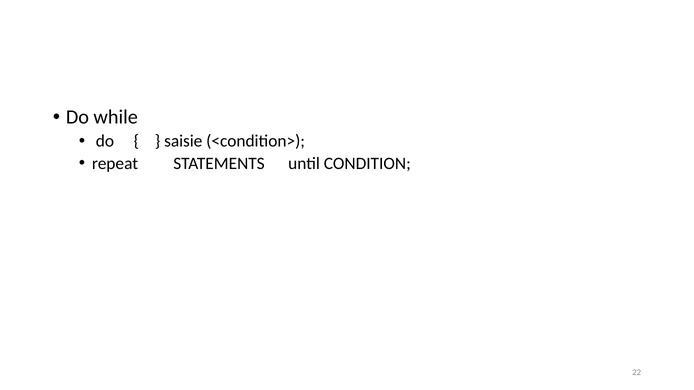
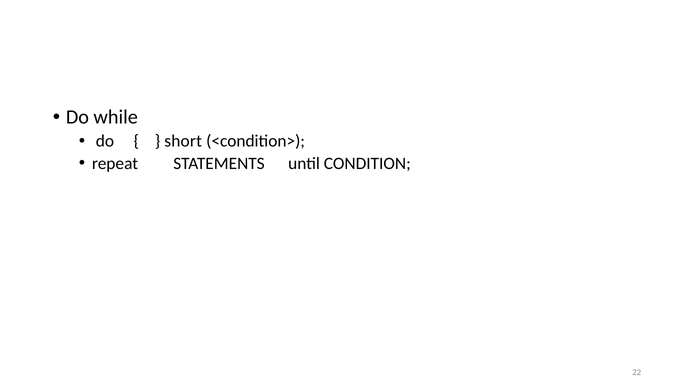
saisie: saisie -> short (183, 141)
